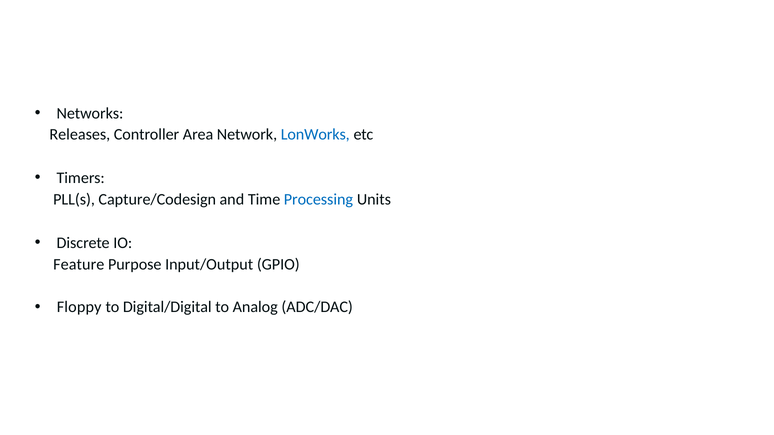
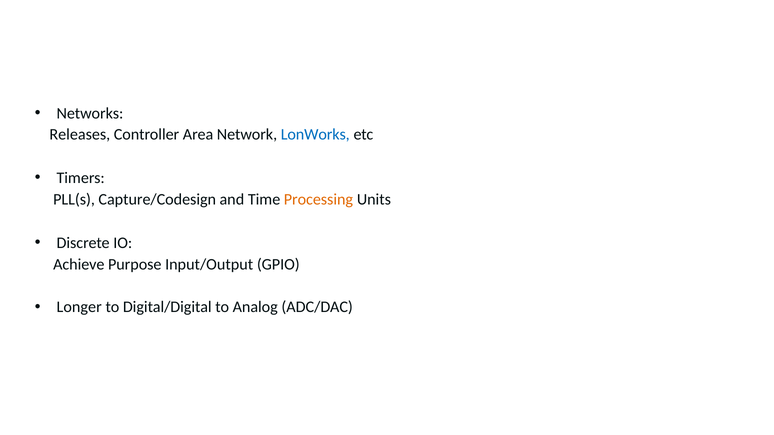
Processing colour: blue -> orange (318, 200)
Feature: Feature -> Achieve (79, 265)
Floppy: Floppy -> Longer (79, 307)
